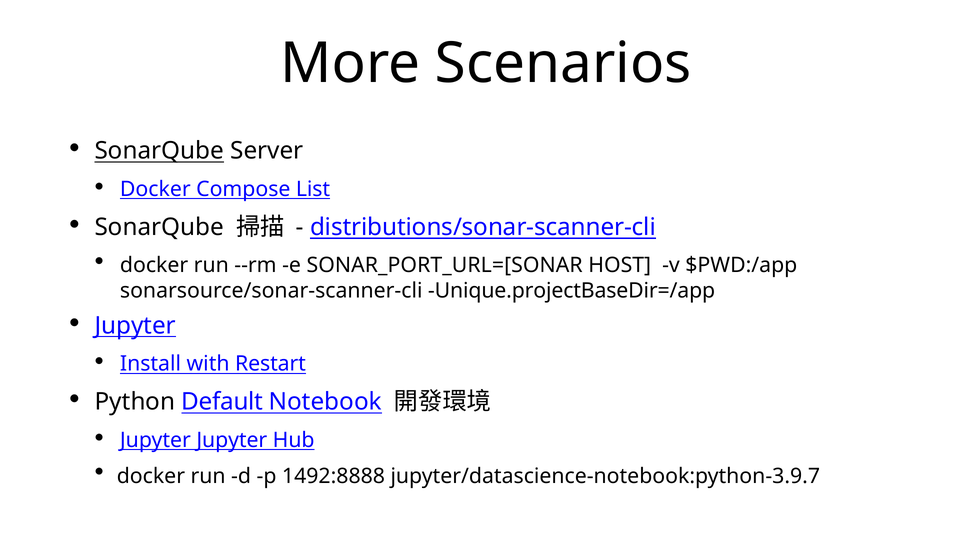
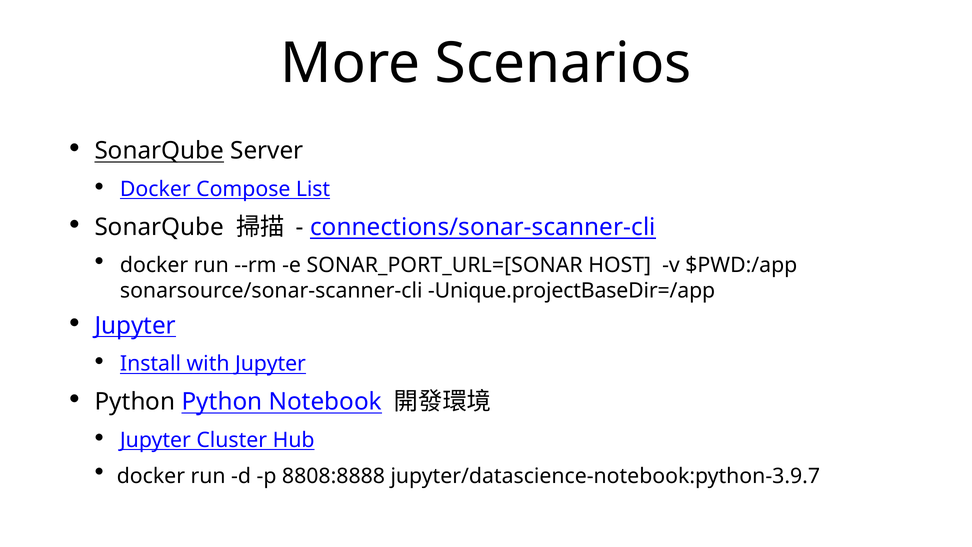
distributions/sonar-scanner-cli: distributions/sonar-scanner-cli -> connections/sonar-scanner-cli (483, 227)
with Restart: Restart -> Jupyter (270, 364)
Python Default: Default -> Python (222, 402)
Jupyter Jupyter: Jupyter -> Cluster (232, 440)
1492:8888: 1492:8888 -> 8808:8888 (334, 476)
